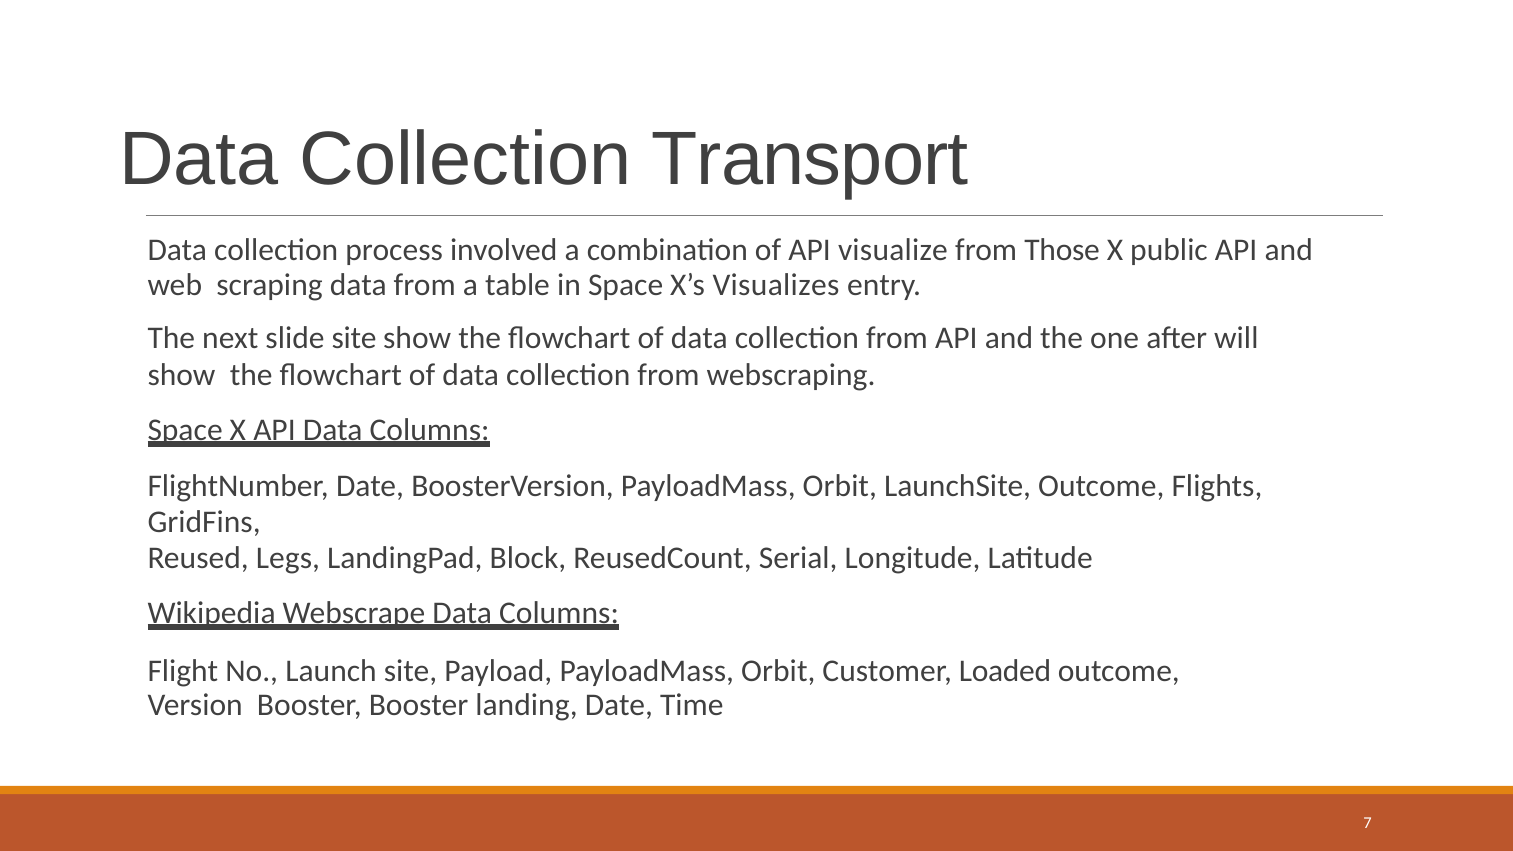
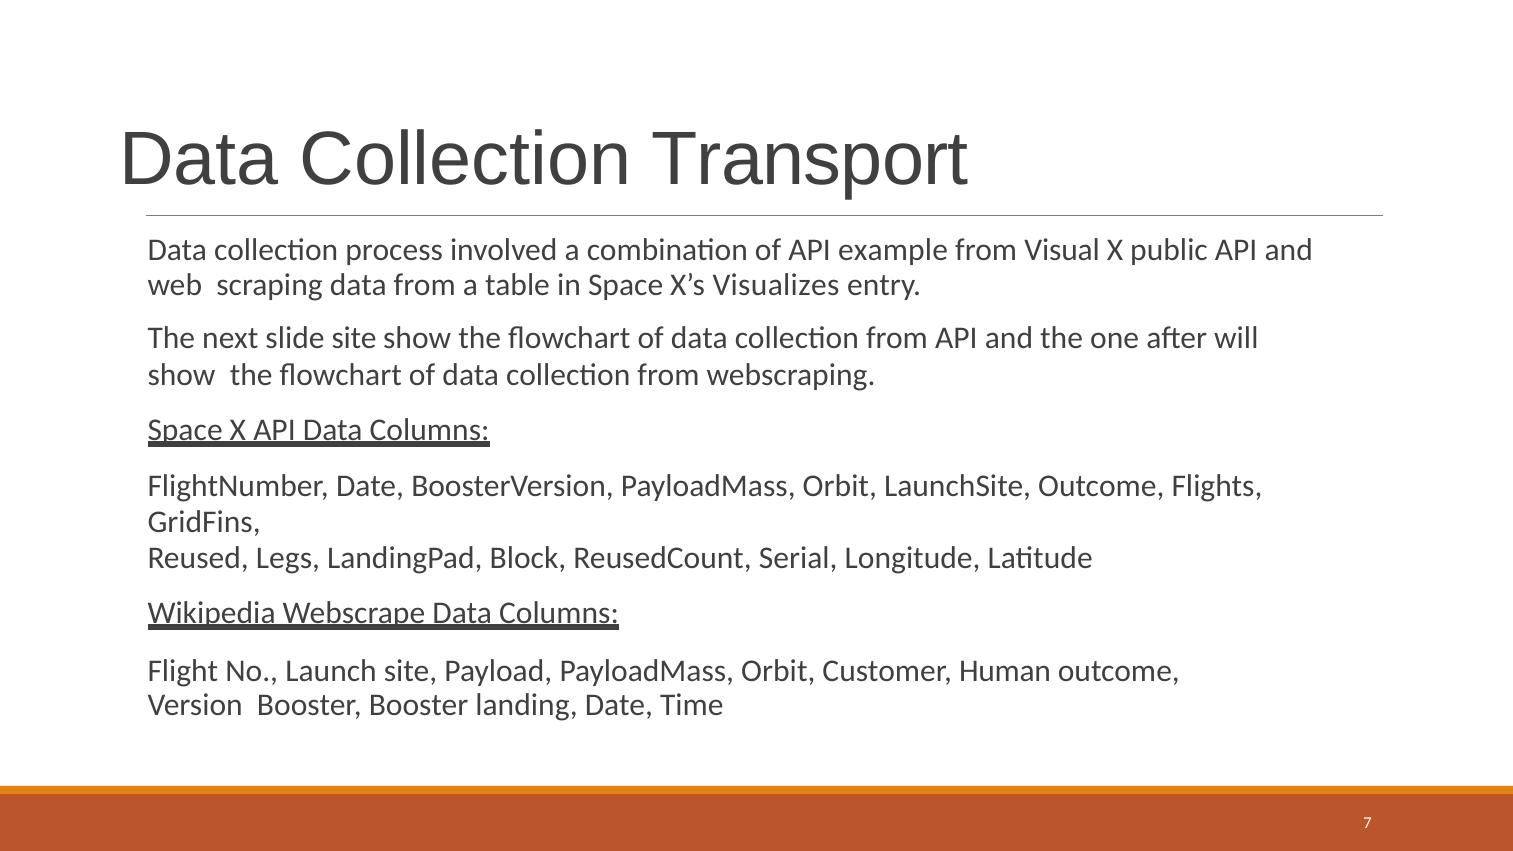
visualize: visualize -> example (893, 250)
Those: Those -> Visual (1062, 250)
Loaded: Loaded -> Human (1005, 671)
